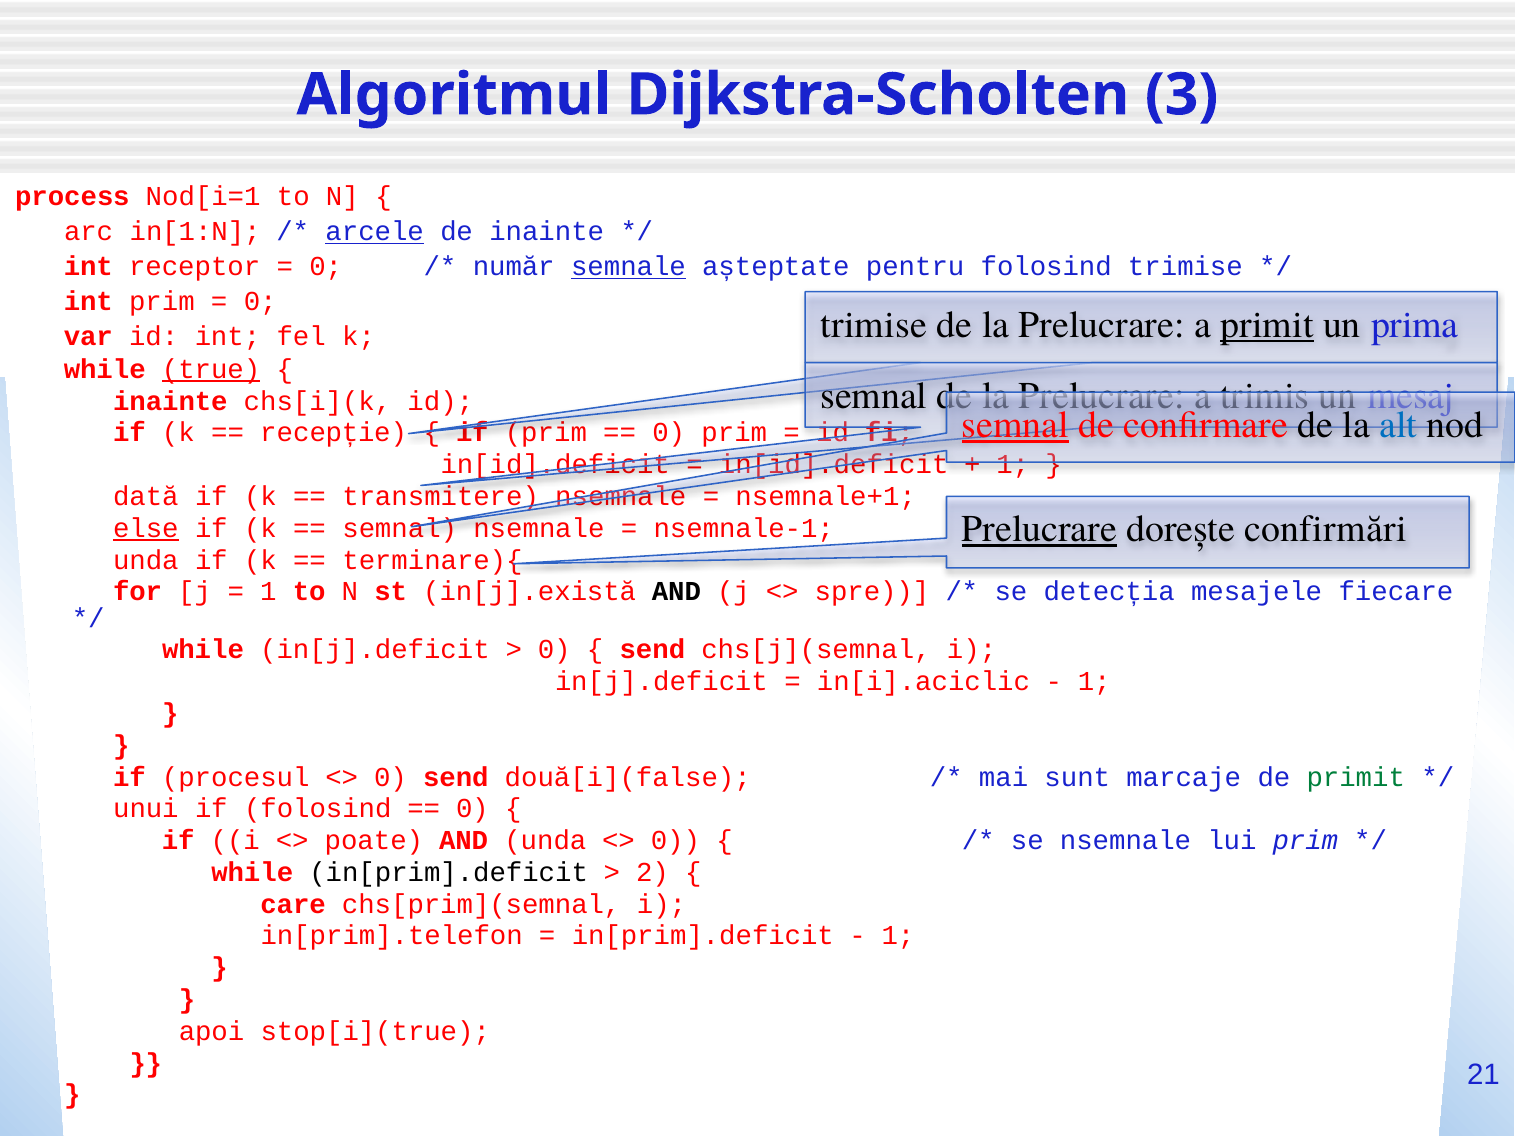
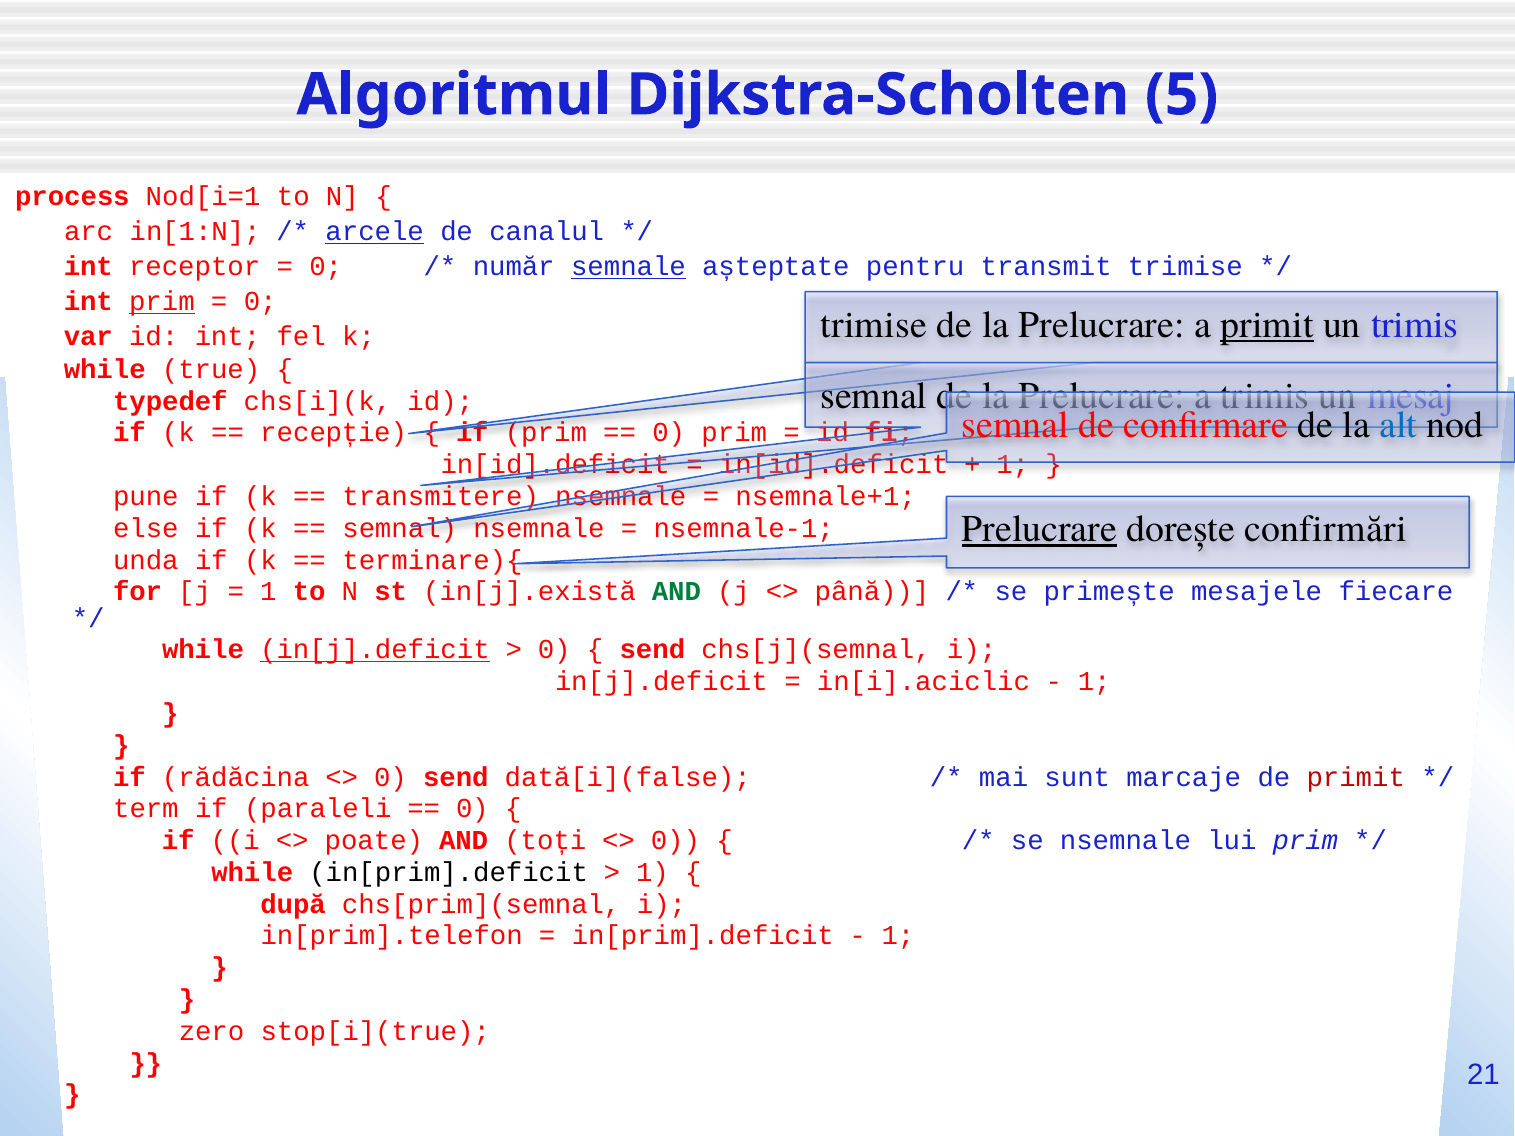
3: 3 -> 5 (1182, 95)
de inainte: inainte -> canalul (547, 232)
pentru folosind: folosind -> transmit (1046, 267)
prim underline: none -> present (162, 302)
un prima: prima -> trimis (1415, 325)
true underline: present -> none (211, 369)
inainte: inainte -> typedef (170, 401)
semnal underline: present -> none (1015, 425)
dată: dată -> pune (146, 497)
else underline: present -> none (146, 528)
AND colour: black -> green (676, 592)
spre: spre -> până (872, 592)
detecția: detecția -> primește (1109, 592)
in[j].deficit underline: none -> present (375, 650)
procesul: procesul -> rădăcina (236, 777)
două[i](false: două[i](false -> dată[i](false (628, 777)
primit colour: green -> red (1356, 777)
unui: unui -> term (146, 809)
if folosind: folosind -> paraleli (318, 809)
AND unda: unda -> toți (545, 841)
2: 2 -> 1 (652, 873)
care: care -> după (293, 904)
apoi: apoi -> zero (212, 1031)
